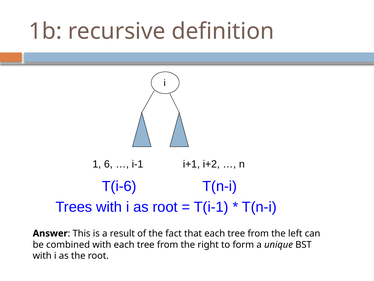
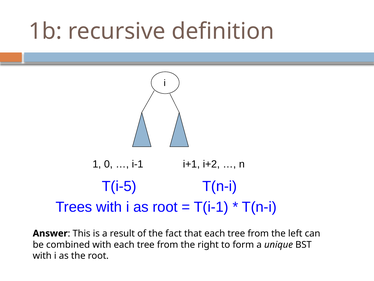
6: 6 -> 0 (108, 164)
T(i-6: T(i-6 -> T(i-5 (119, 186)
